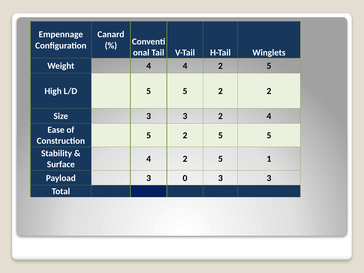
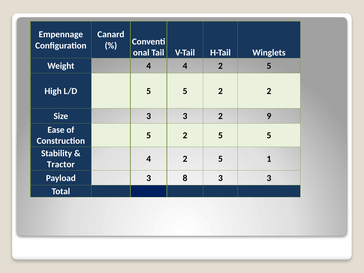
2 4: 4 -> 9 (269, 116)
Surface: Surface -> Tractor (61, 164)
0: 0 -> 8 (185, 178)
